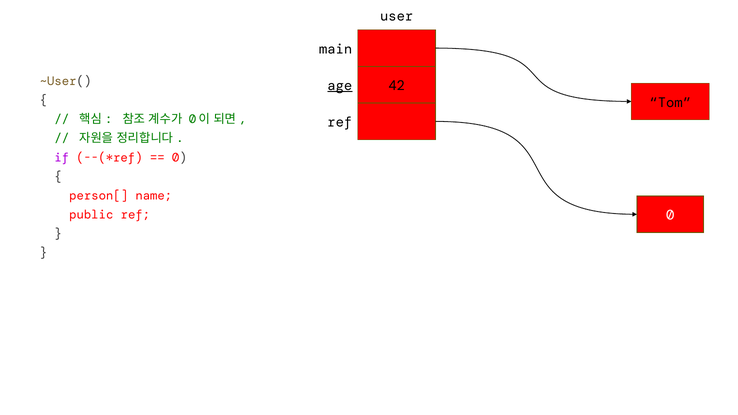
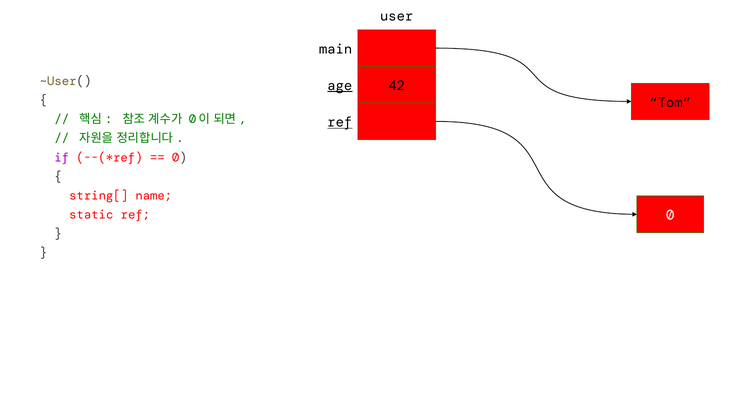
ref underline: none -> present (340, 122)
person[: person[ -> string[ (99, 196)
public: public -> static (91, 215)
